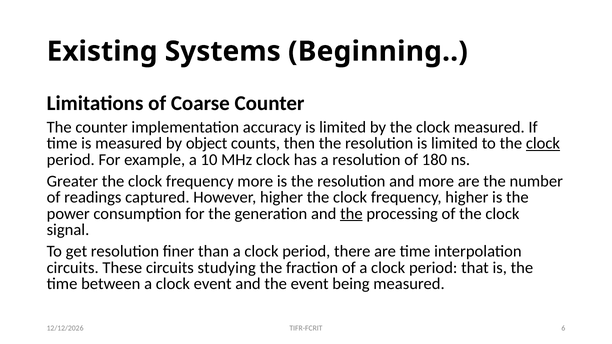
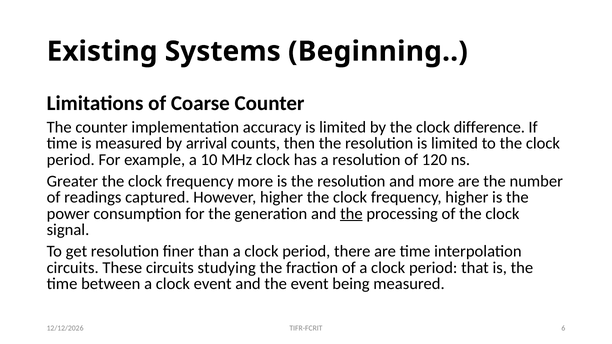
clock measured: measured -> difference (489, 128)
object: object -> arrival (207, 144)
clock underline: present -> none (543, 144)
180: 180 -> 120 (434, 160)
